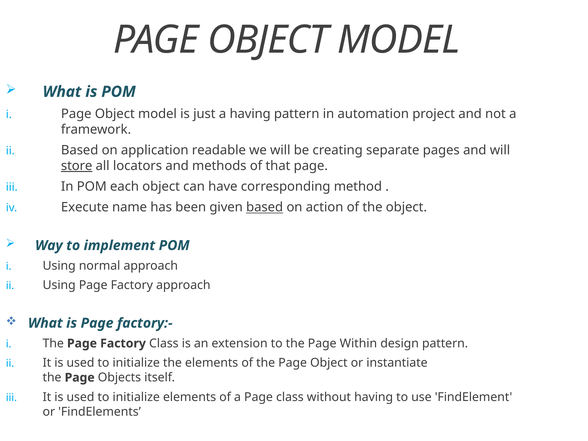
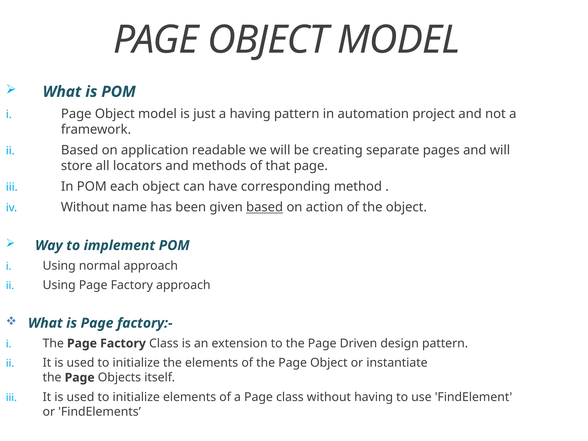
store underline: present -> none (77, 166)
Execute: Execute -> Without (85, 207)
Within: Within -> Driven (358, 343)
